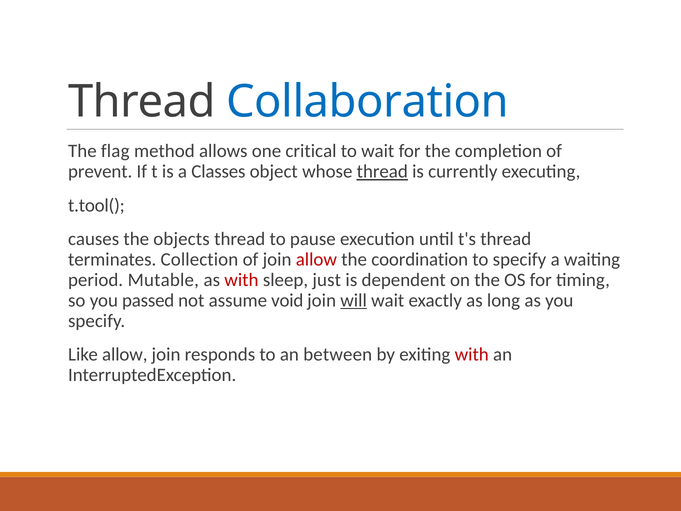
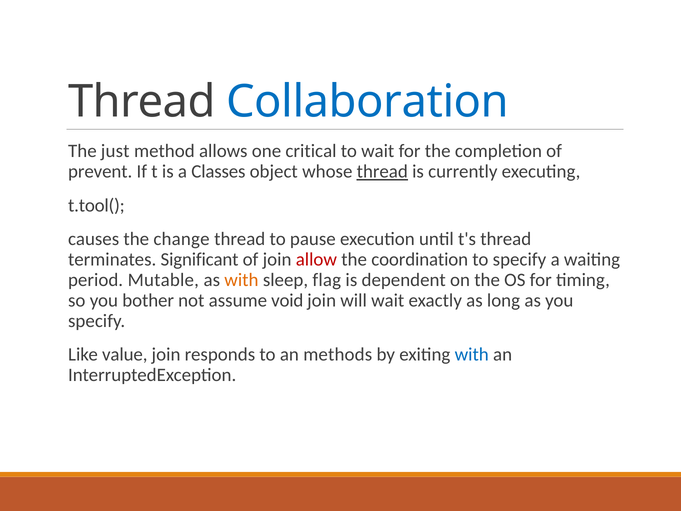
flag: flag -> just (115, 151)
objects: objects -> change (182, 239)
Collection: Collection -> Significant (200, 259)
with colour: red -> orange (241, 280)
just: just -> flag (327, 280)
passed: passed -> bother (148, 300)
will underline: present -> none (354, 300)
Like allow: allow -> value (125, 354)
between: between -> methods (338, 354)
with colour: red -> blue (472, 354)
